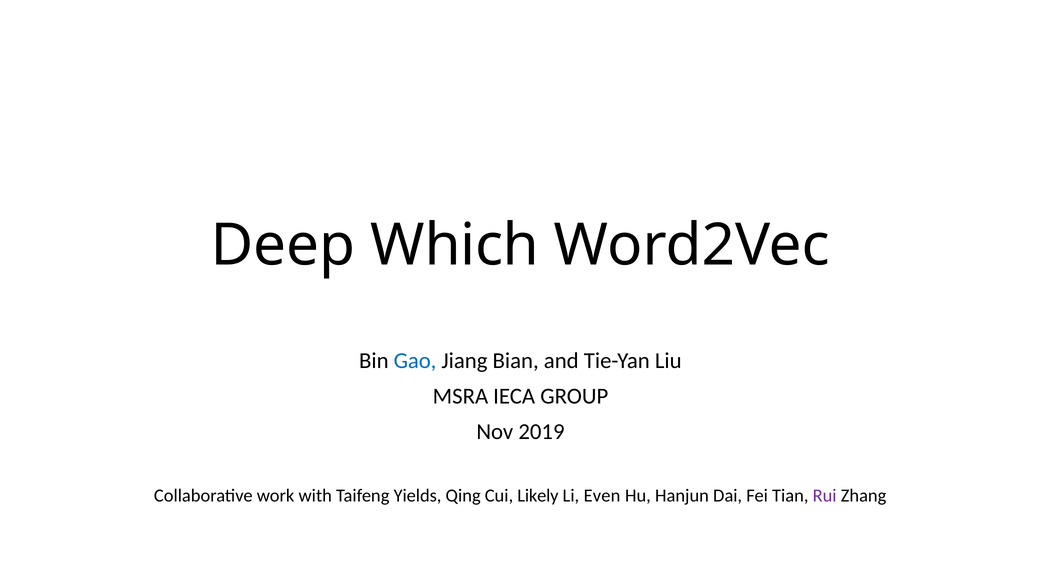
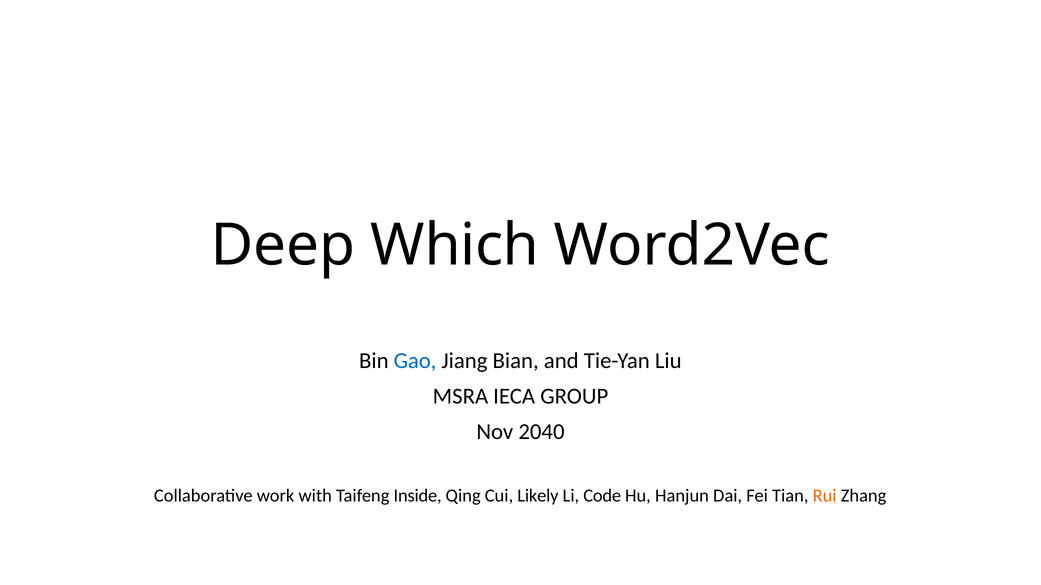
2019: 2019 -> 2040 (541, 432)
Yields: Yields -> Inside (418, 496)
Even: Even -> Code (602, 496)
Rui colour: purple -> orange (825, 496)
